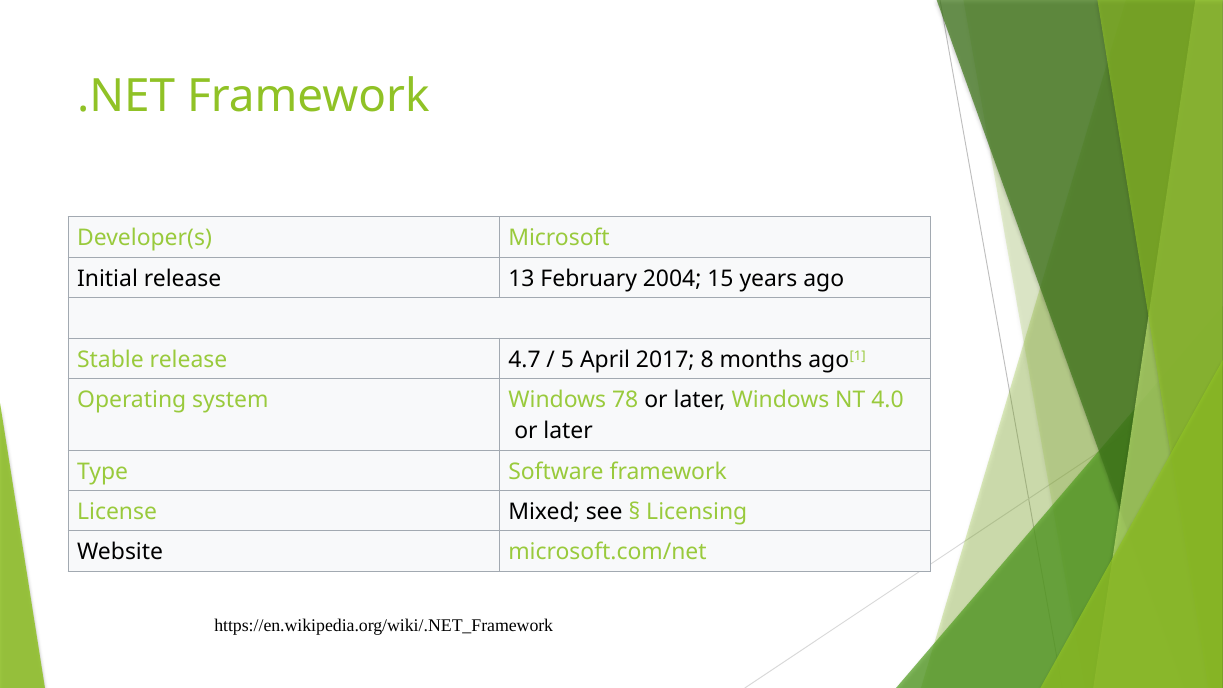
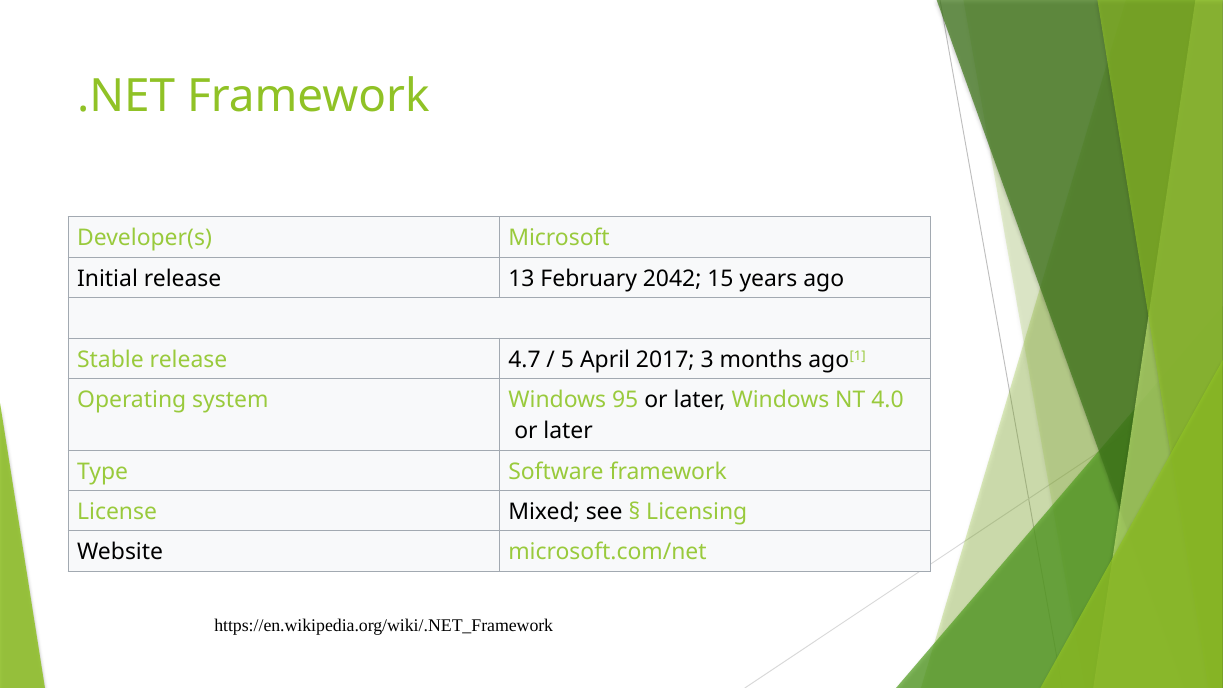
2004: 2004 -> 2042 (672, 279)
8: 8 -> 3 (707, 359)
78: 78 -> 95 (625, 400)
